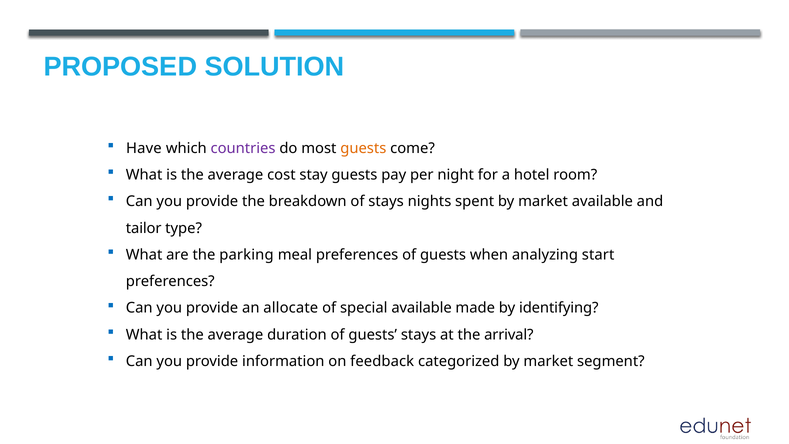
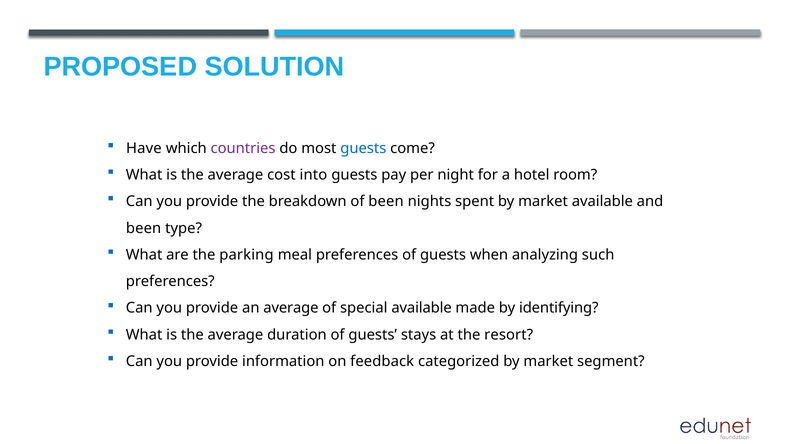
guests colour: orange -> blue (363, 148)
stay: stay -> into (313, 175)
of stays: stays -> been (386, 201)
tailor: tailor -> been (144, 228)
start: start -> such (598, 255)
an allocate: allocate -> average (291, 308)
arrival: arrival -> resort (509, 335)
